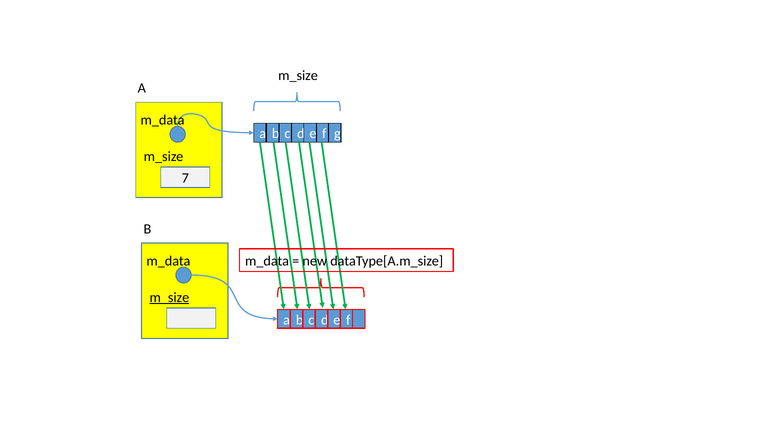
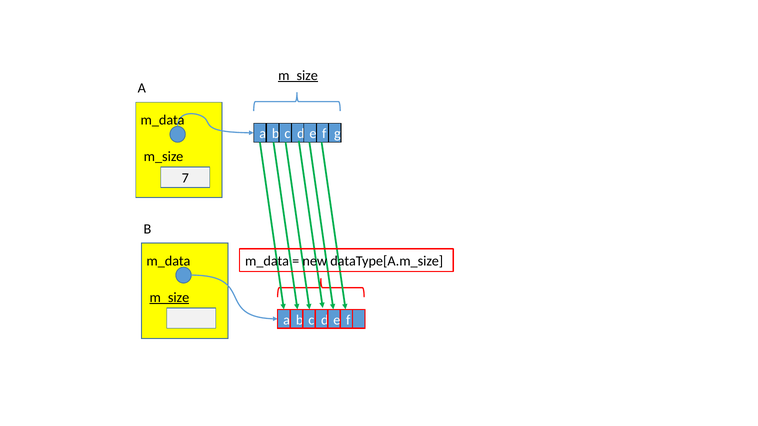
m_size underline: none -> present (298, 75)
